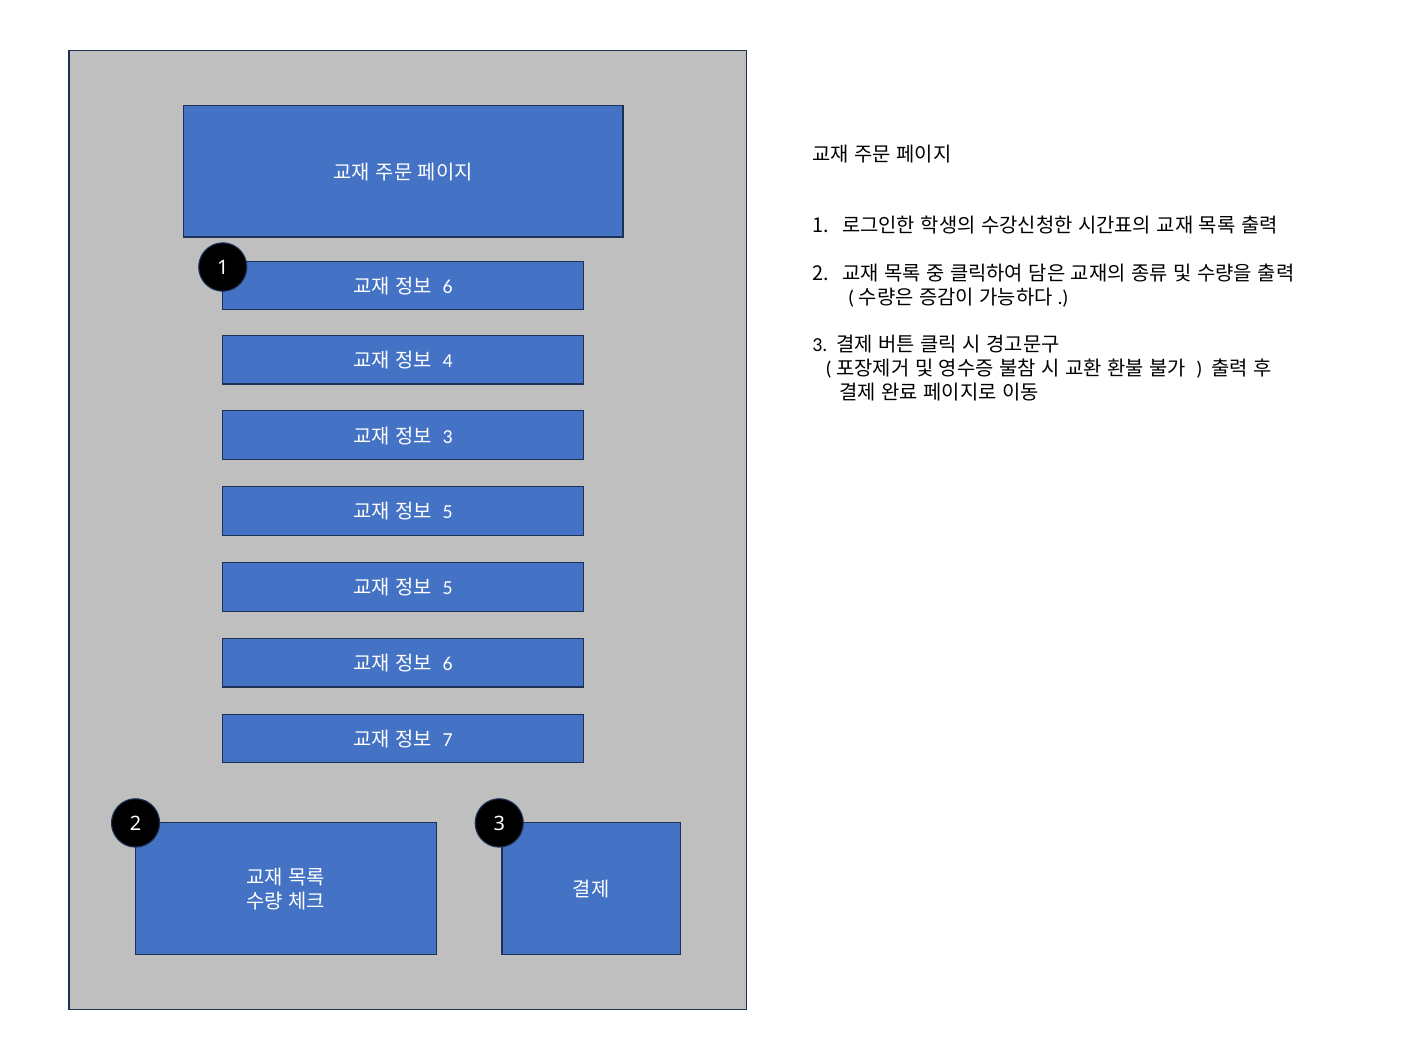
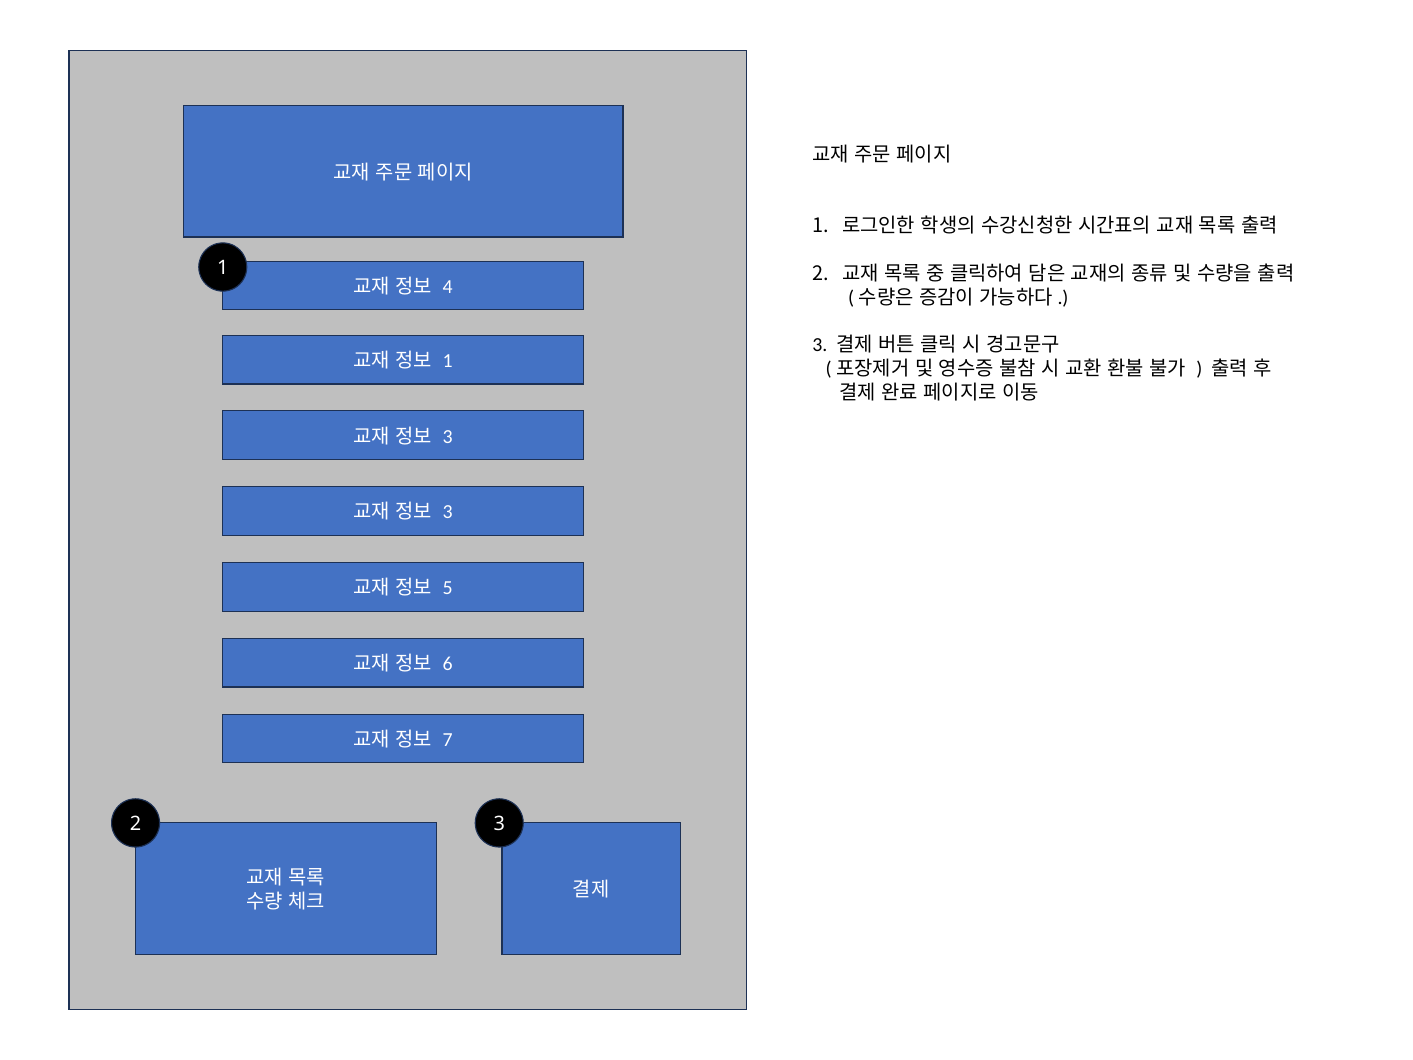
6: 6 -> 4 (448, 287)
4: 4 -> 1 (448, 361)
5: 5 -> 3 (448, 512)
